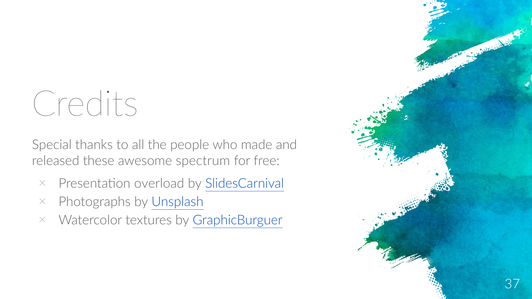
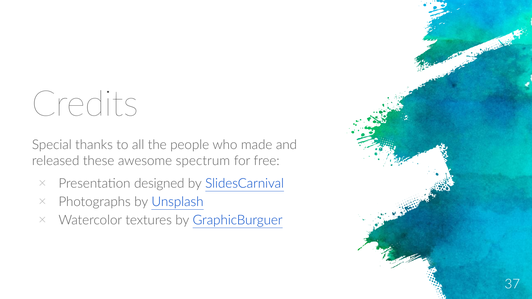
overload: overload -> designed (159, 184)
